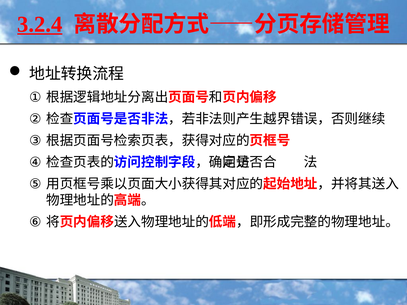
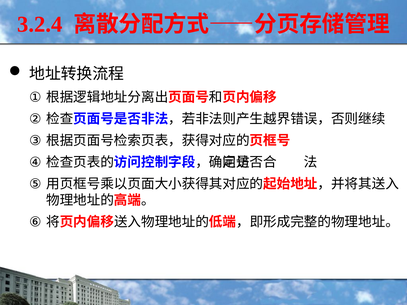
3.2.4 underline: present -> none (40, 24)
